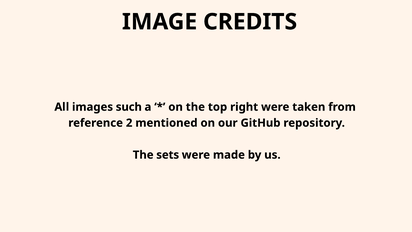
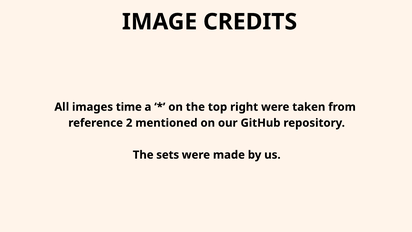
such: such -> time (129, 107)
